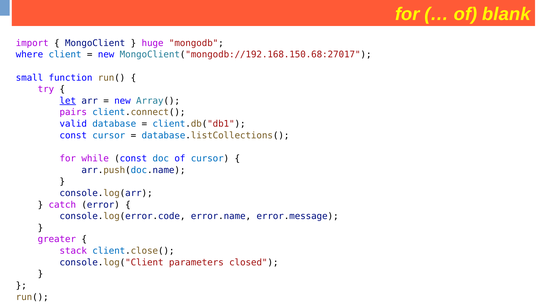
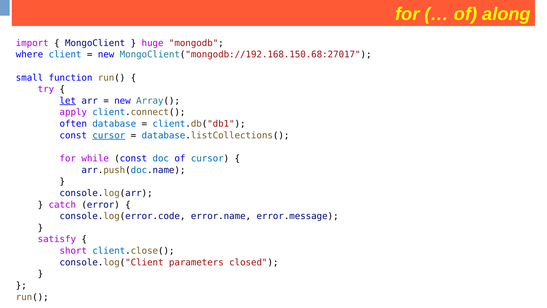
blank: blank -> along (507, 14)
pairs: pairs -> apply (73, 112)
valid: valid -> often (73, 124)
cursor underline: none -> present (109, 135)
greater: greater -> satisfy (57, 239)
stack: stack -> short (73, 251)
